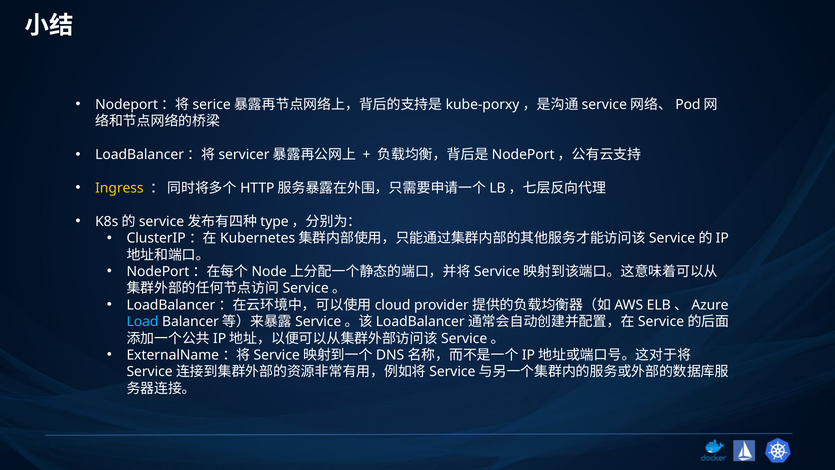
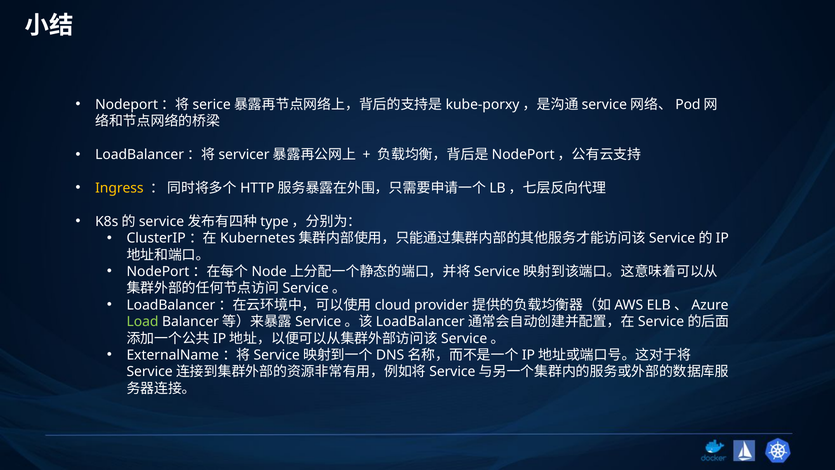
Load colour: light blue -> light green (142, 322)
